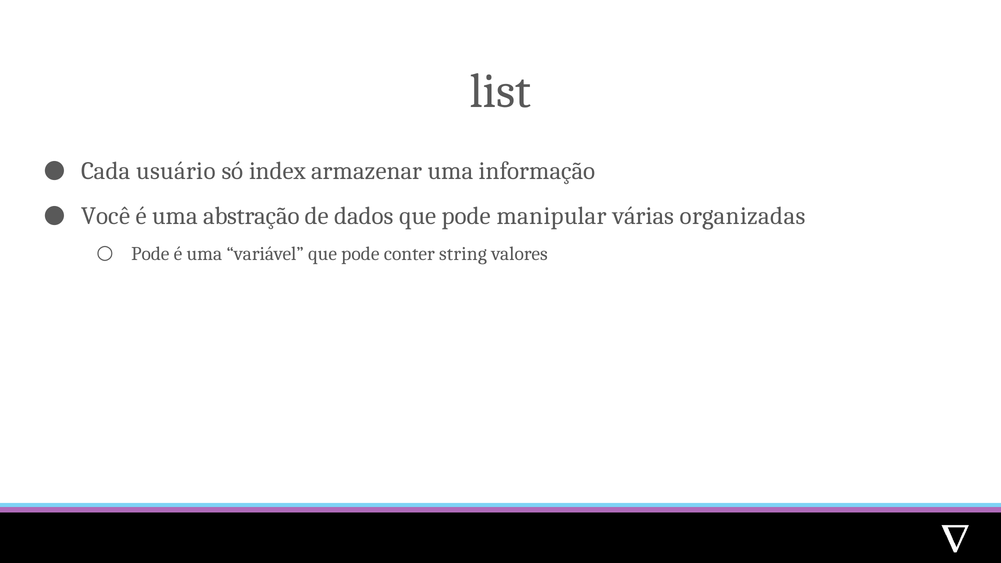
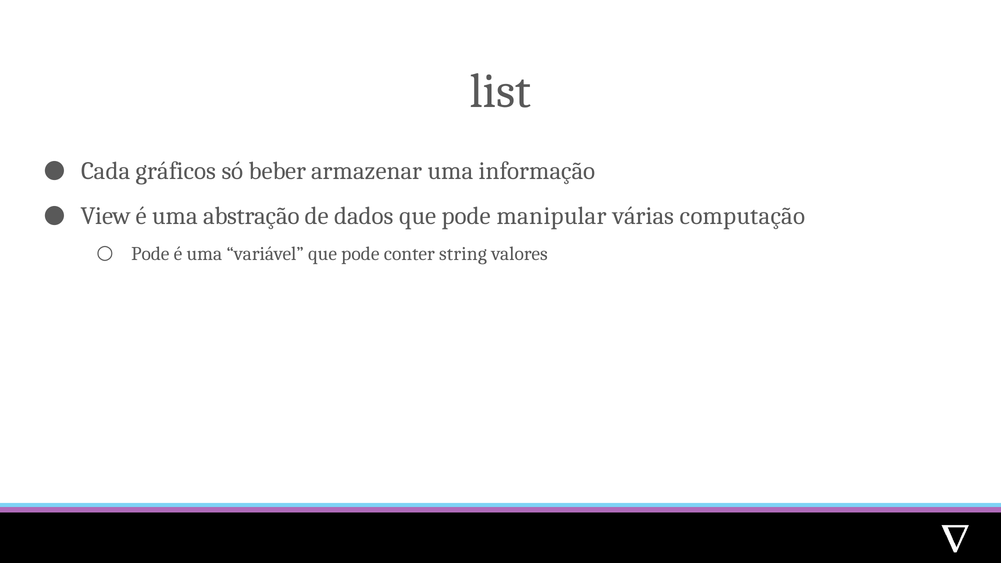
usuário: usuário -> gráficos (176, 171)
index: index -> beber (277, 171)
Você: Você -> View (106, 216)
organizadas: organizadas -> computação (743, 216)
